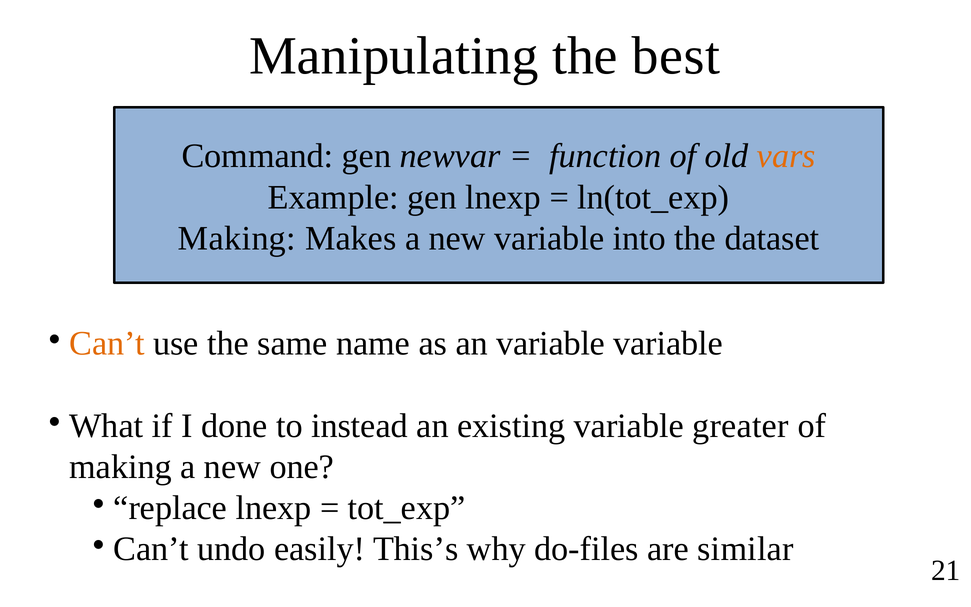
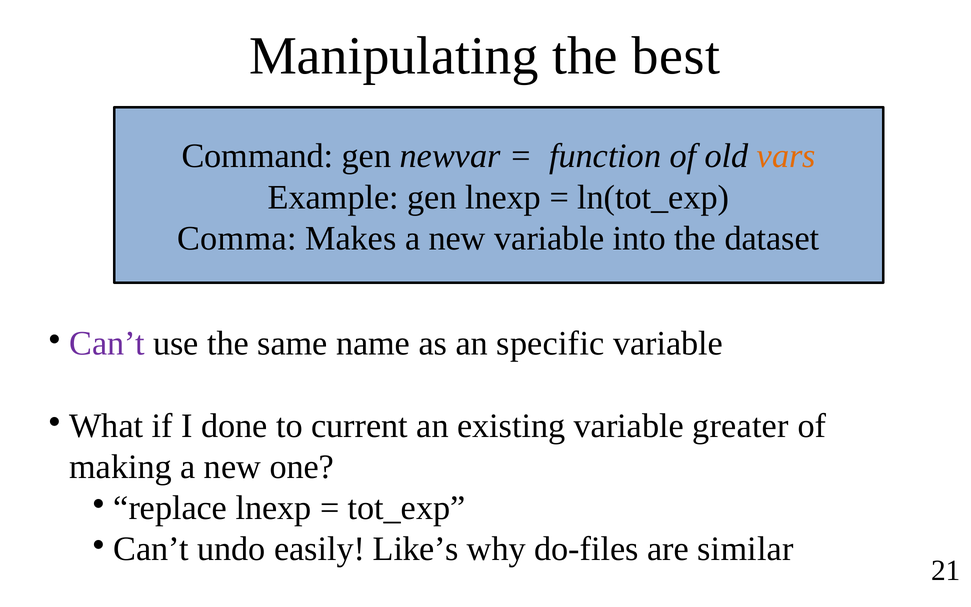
Making: Making -> Comma (237, 238)
Can’t colour: orange -> purple (107, 343)
an variable: variable -> specific (550, 343)
instead: instead -> current (360, 426)
This’s: This’s -> Like’s (416, 549)
